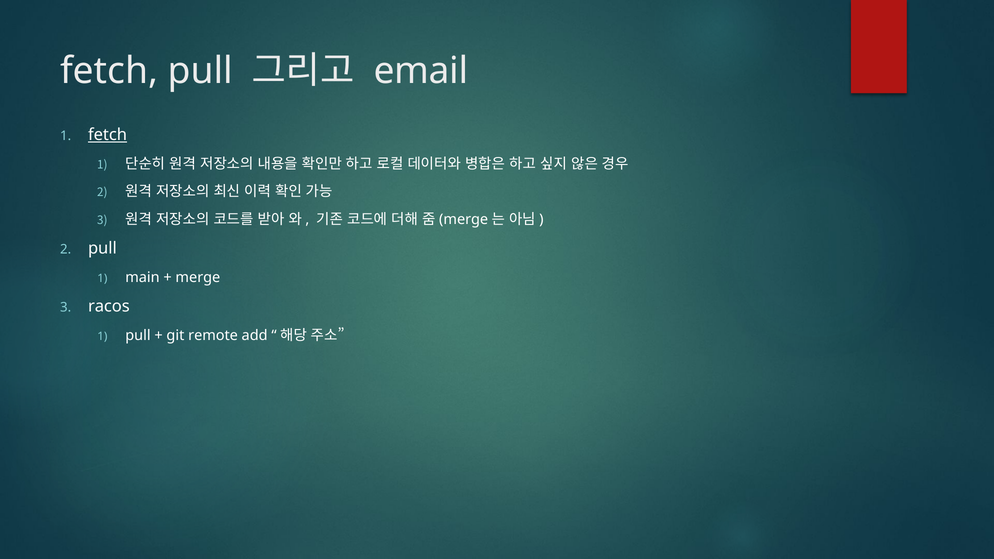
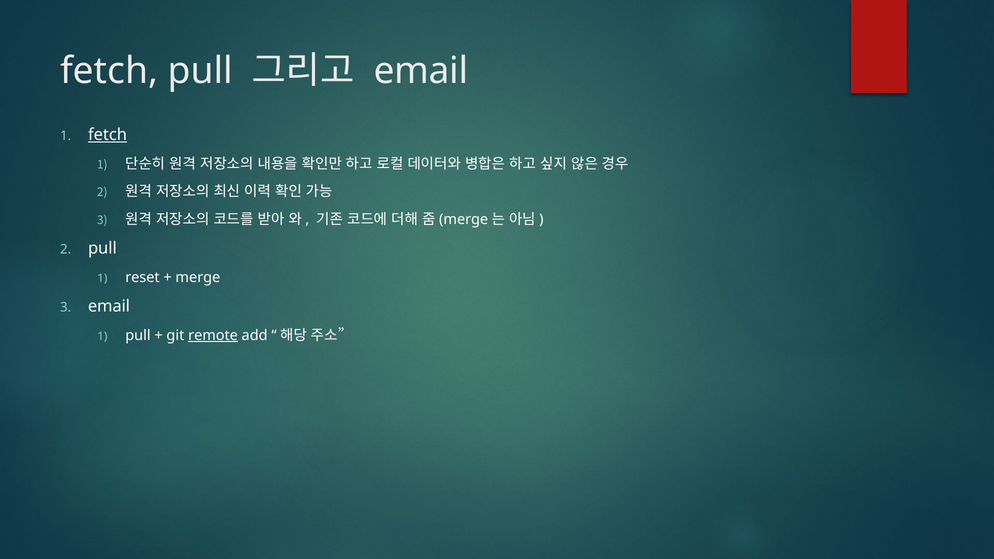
main: main -> reset (142, 277)
racos: racos -> email (109, 307)
remote underline: none -> present (213, 335)
